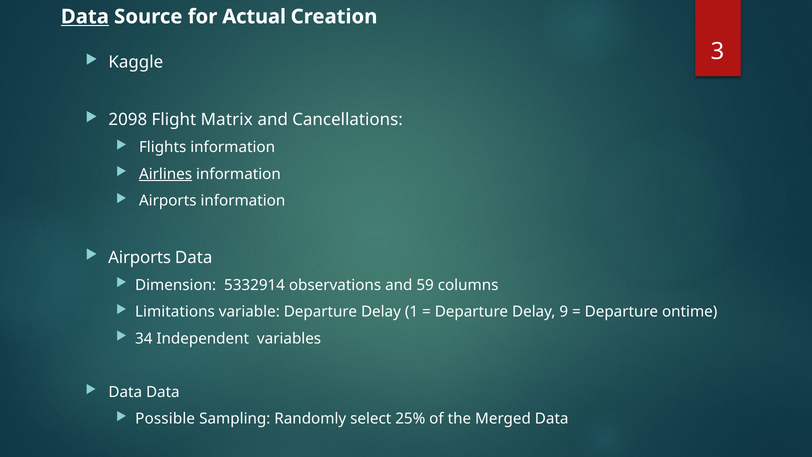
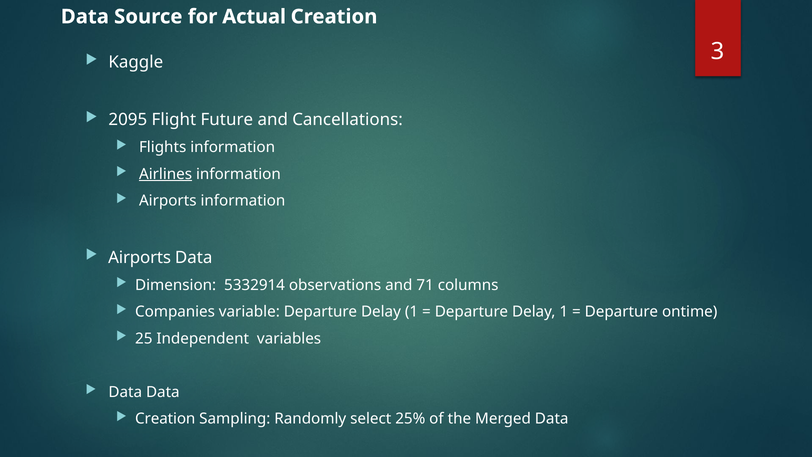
Data underline: present -> none (85, 17)
2098: 2098 -> 2095 (128, 120)
Matrix: Matrix -> Future (227, 120)
59: 59 -> 71 (425, 285)
Limitations: Limitations -> Companies (175, 312)
9: 9 -> 1 (564, 312)
34: 34 -> 25 (144, 338)
Possible: Possible -> Creation (165, 419)
